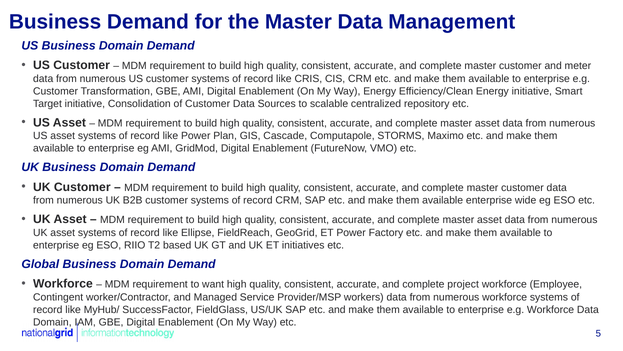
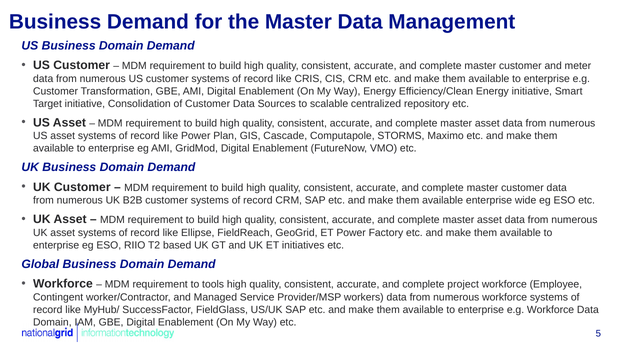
want: want -> tools (213, 284)
